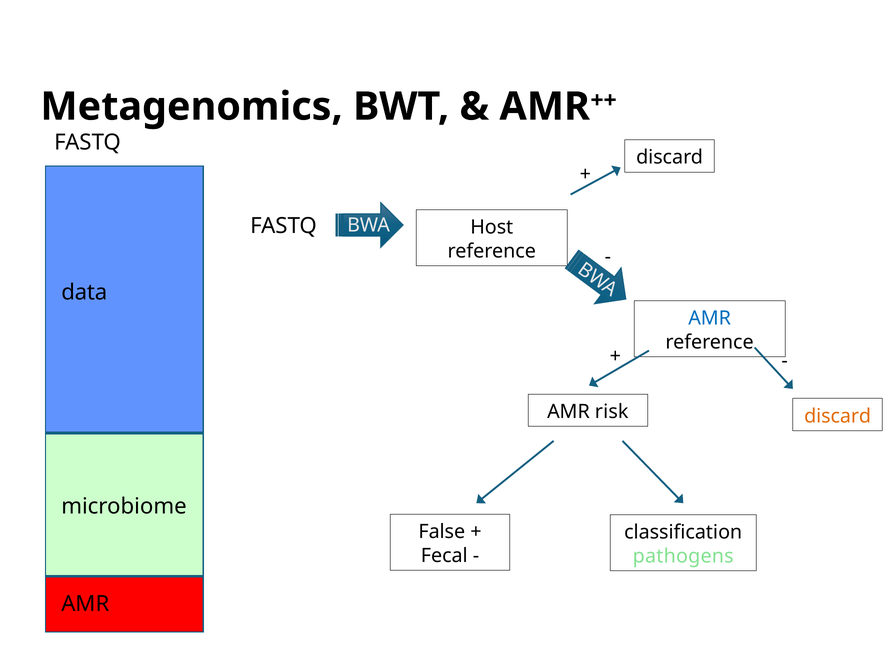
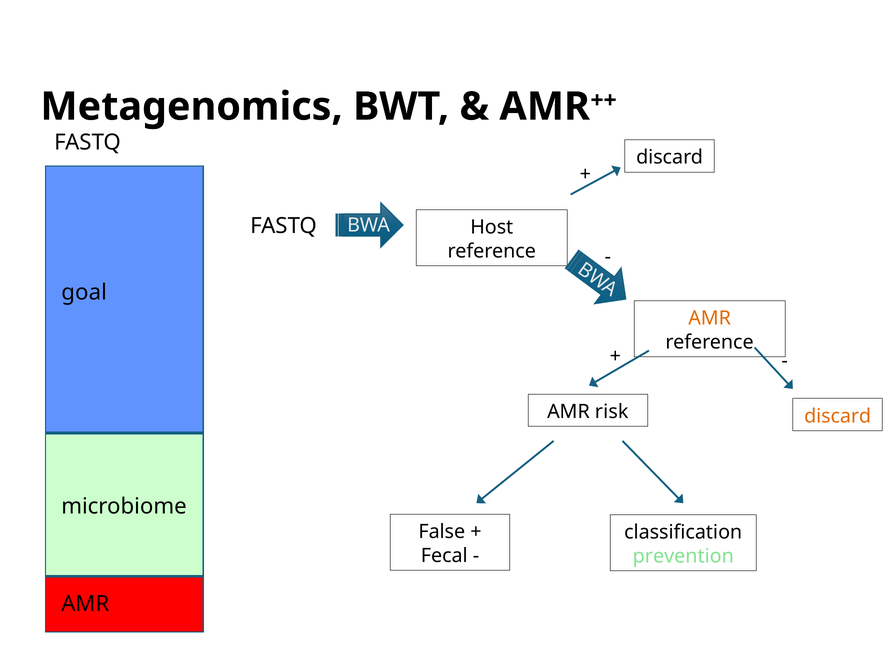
data: data -> goal (84, 292)
AMR colour: blue -> orange (710, 318)
pathogens: pathogens -> prevention (683, 556)
